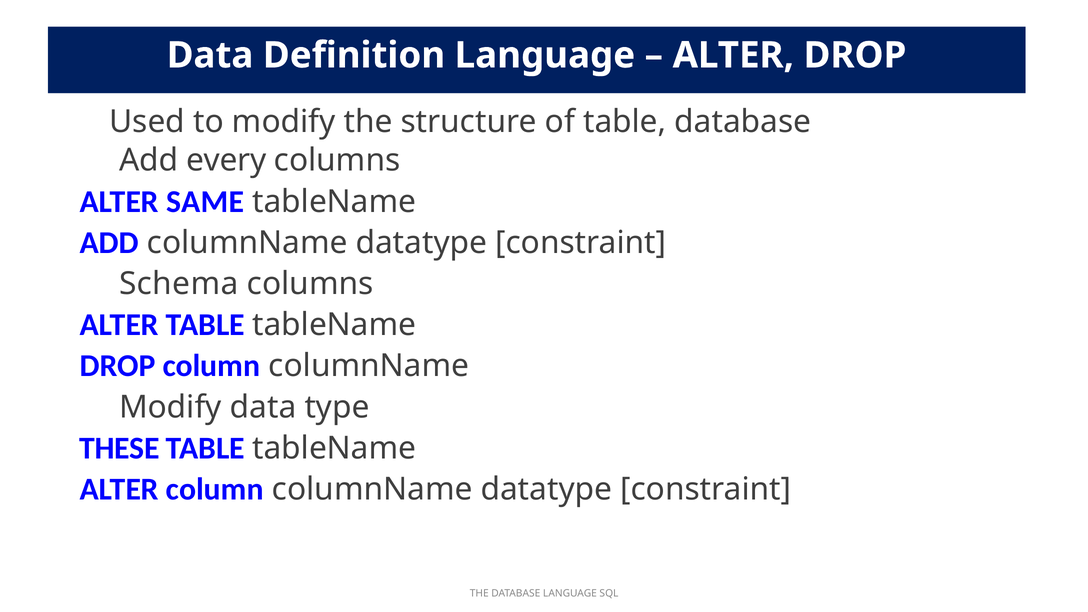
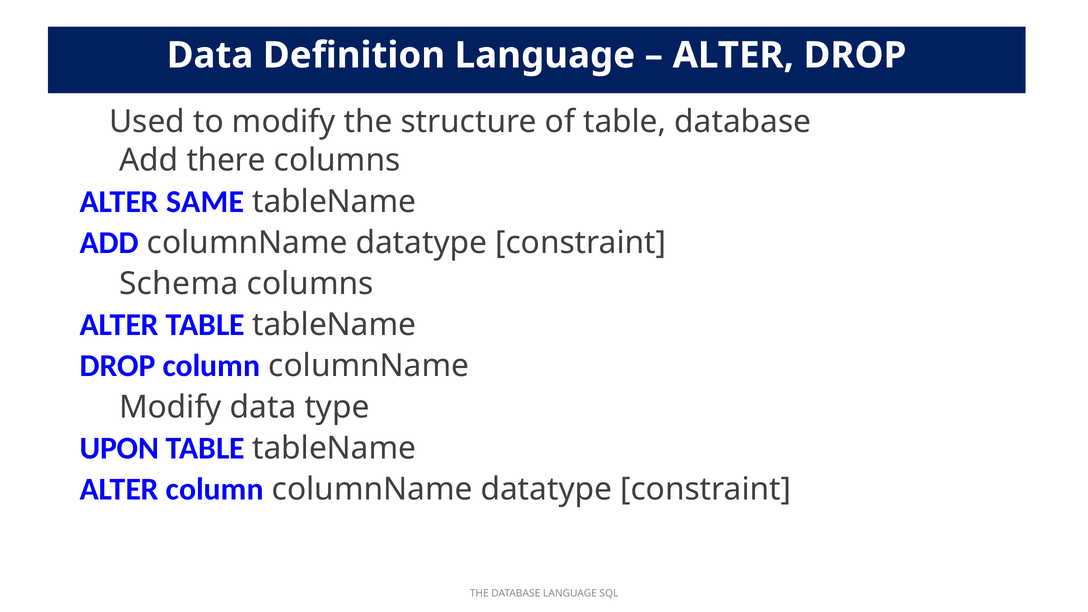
every: every -> there (226, 160)
THESE: THESE -> UPON (119, 448)
